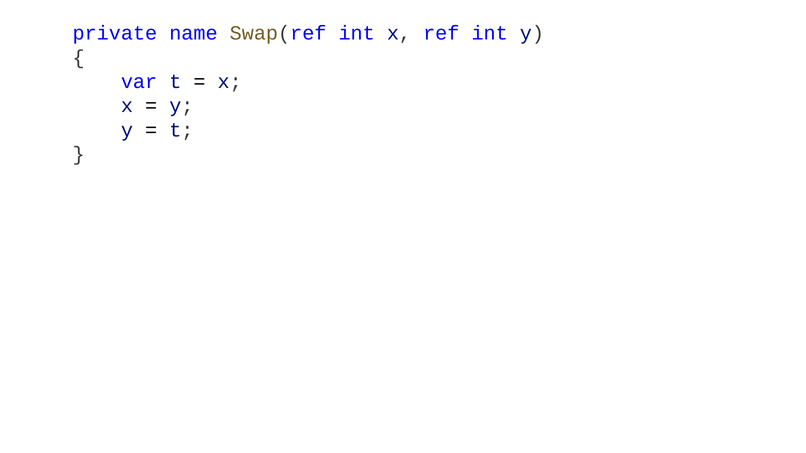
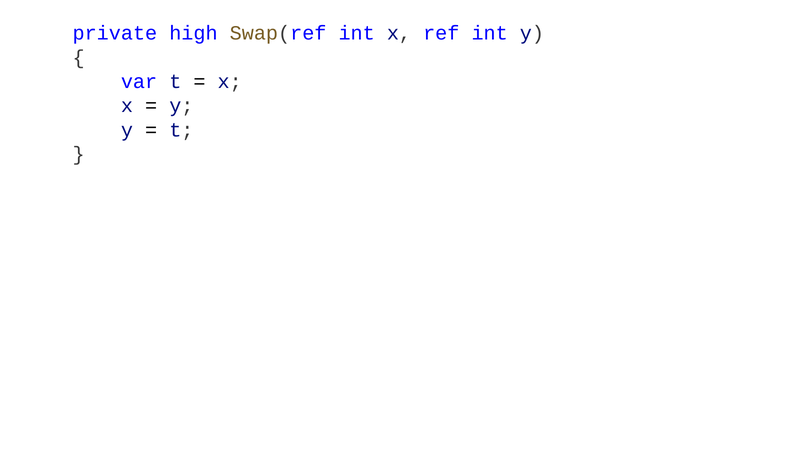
name: name -> high (193, 33)
